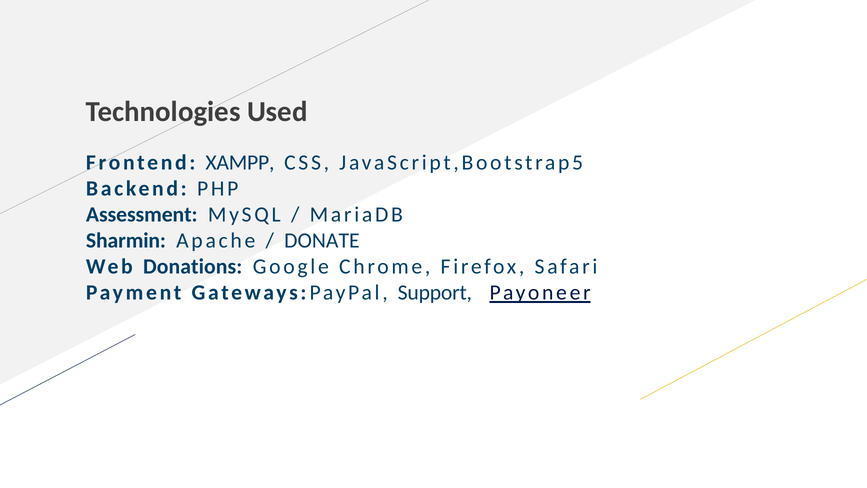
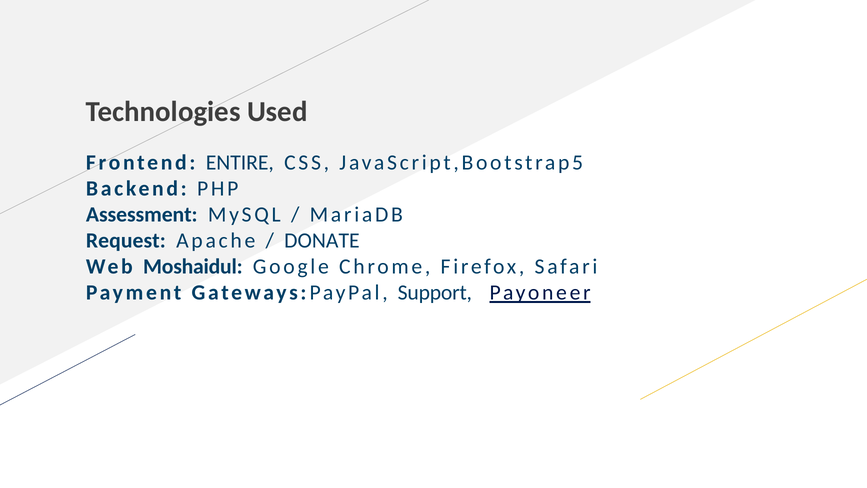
XAMPP: XAMPP -> ENTIRE (240, 162)
Sharmin: Sharmin -> Request (126, 240)
Donations: Donations -> Moshaidul (193, 266)
